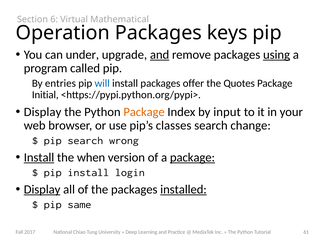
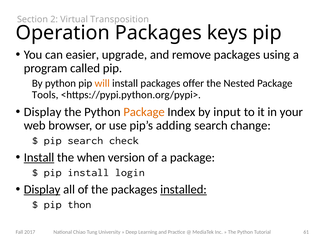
6: 6 -> 2 (54, 19)
Mathematical: Mathematical -> Transposition (120, 19)
under: under -> easier (82, 55)
and underline: present -> none (160, 55)
using underline: present -> none (277, 55)
By entries: entries -> python (60, 83)
will colour: blue -> orange (102, 83)
Quotes: Quotes -> Nested (239, 83)
Initial: Initial -> Tools (45, 95)
classes: classes -> adding (174, 126)
wrong: wrong -> check (124, 140)
package underline: present -> none (192, 158)
same: same -> thon (79, 204)
